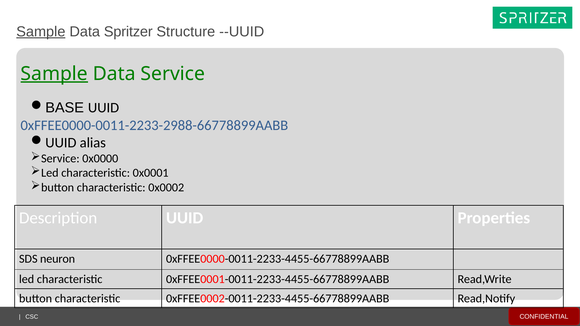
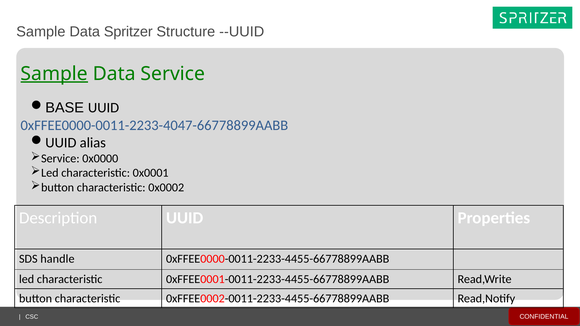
Sample underline: present -> none (41, 32)
0xFFEE0000-0011-2233-2988-66778899AABB: 0xFFEE0000-0011-2233-2988-66778899AABB -> 0xFFEE0000-0011-2233-4047-66778899AABB (154, 125)
neuron: neuron -> handle (57, 259)
